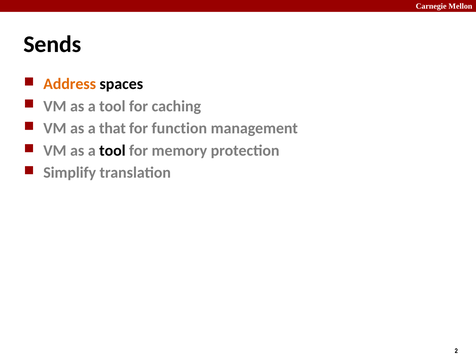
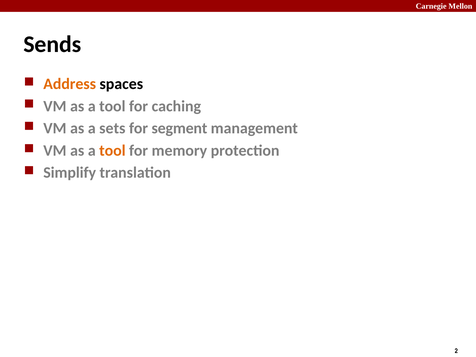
that: that -> sets (112, 128)
function: function -> segment (179, 128)
tool colour: black -> orange (112, 151)
